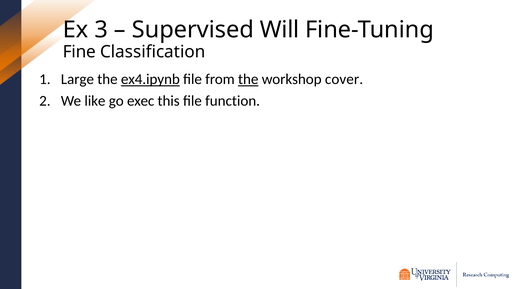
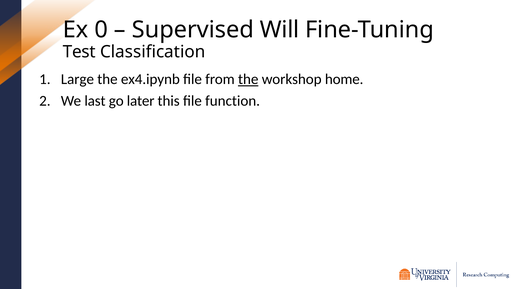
3: 3 -> 0 (101, 30)
Fine: Fine -> Test (79, 52)
ex4.ipynb underline: present -> none (150, 79)
cover: cover -> home (344, 79)
like: like -> last (95, 101)
exec: exec -> later (141, 101)
